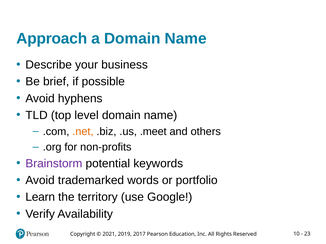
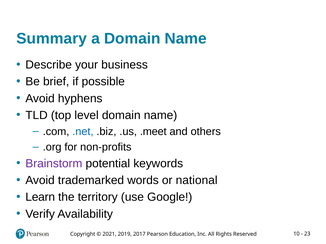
Approach: Approach -> Summary (52, 39)
.net colour: orange -> blue (83, 132)
portfolio: portfolio -> national (197, 181)
